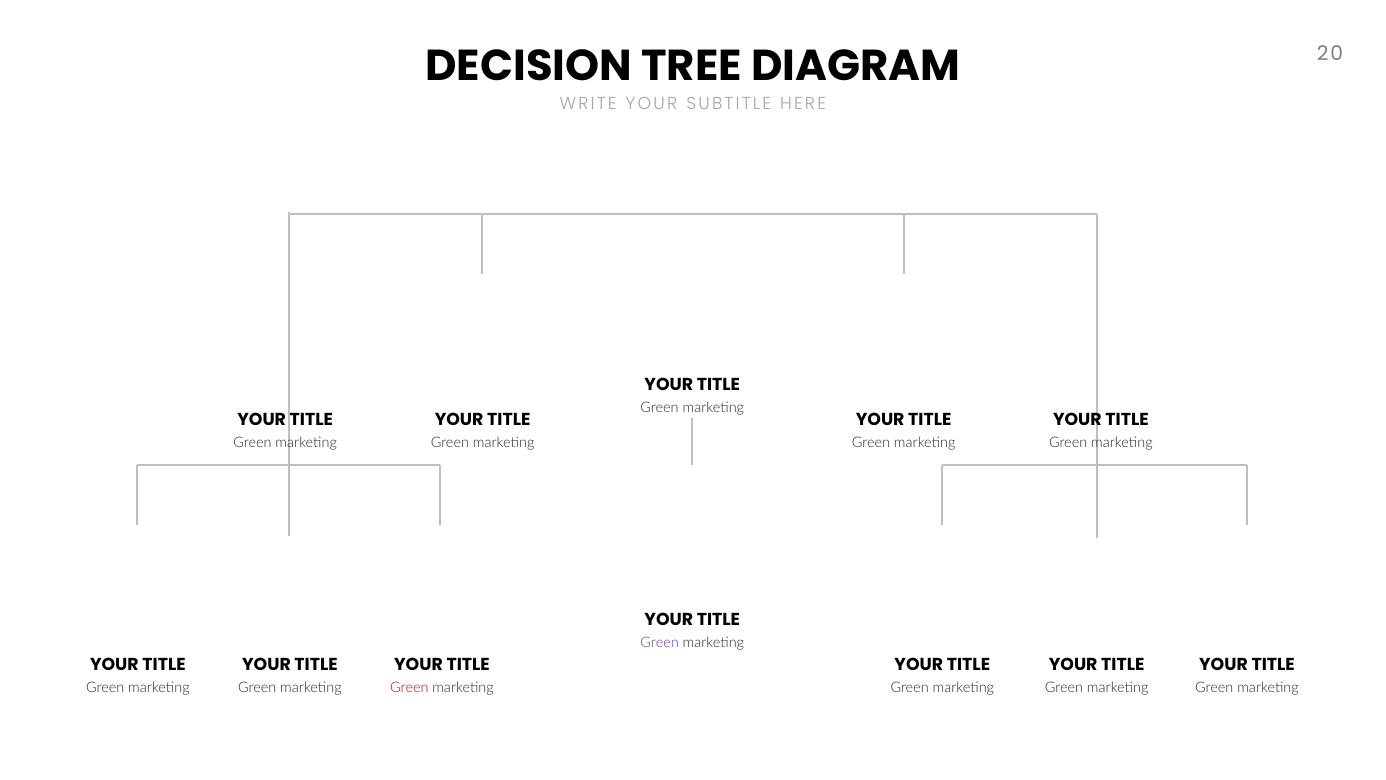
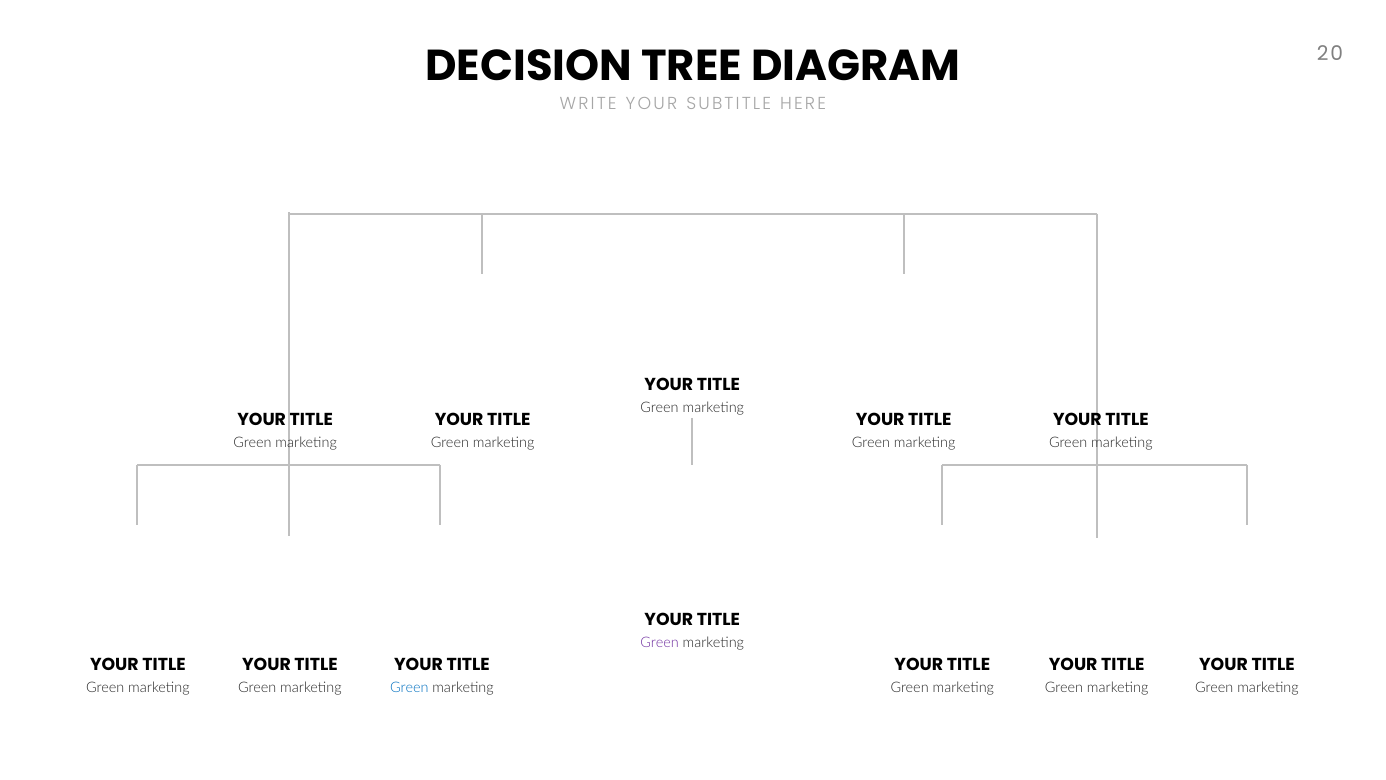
Green colour: red -> blue (409, 688)
